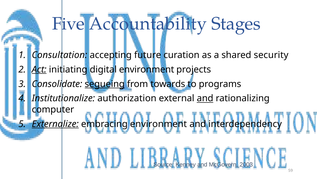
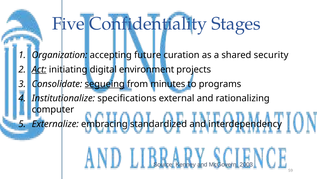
Accountability: Accountability -> Confidentiality (148, 24)
Consultation: Consultation -> Organization (60, 55)
towards: towards -> minutes (168, 84)
authorization: authorization -> specifications (127, 98)
and underline: present -> none (205, 98)
Externalize underline: present -> none (55, 123)
embracing environment: environment -> standardized (159, 123)
